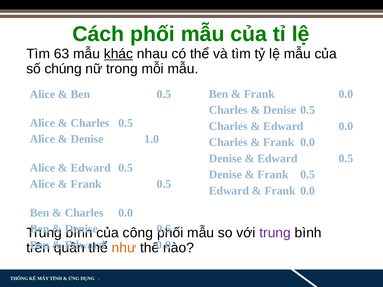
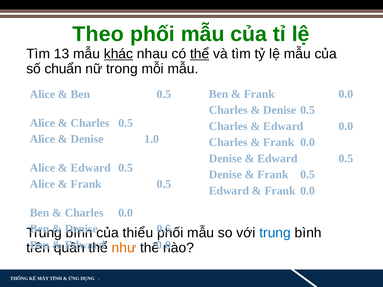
Cách: Cách -> Theo (98, 34)
63: 63 -> 13 (62, 54)
thể underline: none -> present (200, 54)
chúng: chúng -> chuẩn (63, 69)
công: công -> thiểu (138, 233)
trung colour: purple -> blue (275, 233)
